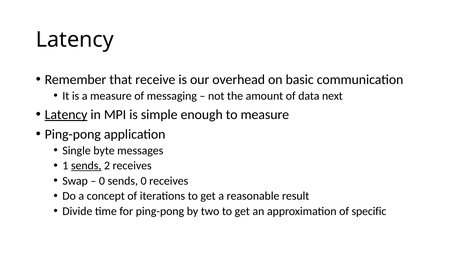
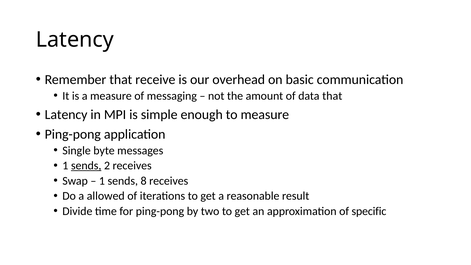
data next: next -> that (332, 96)
Latency underline: present -> none (66, 115)
0: 0 -> 1 (102, 181)
sends 0: 0 -> 8 (144, 181)
concept: concept -> allowed (106, 196)
